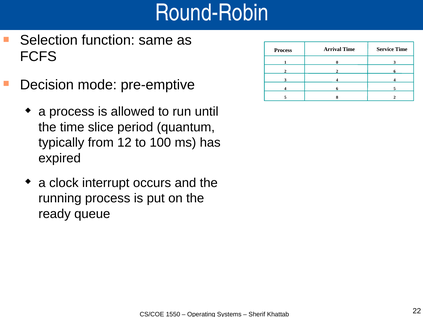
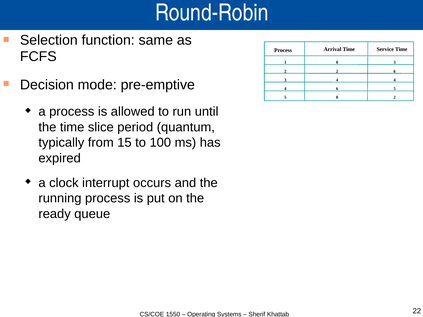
12: 12 -> 15 (124, 143)
